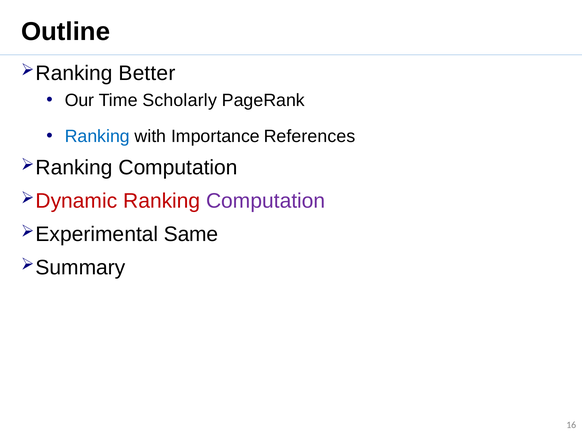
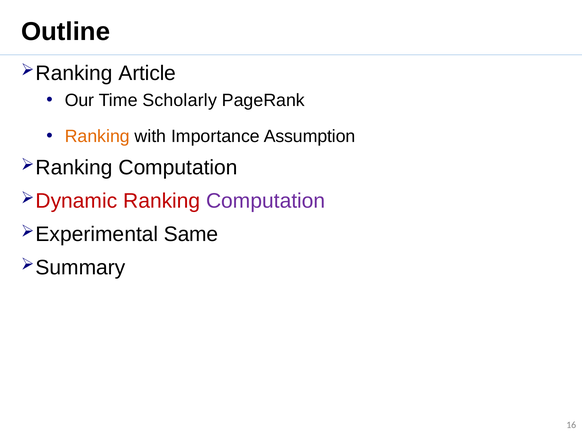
Better: Better -> Article (147, 73)
Ranking colour: blue -> orange (97, 136)
References: References -> Assumption (310, 136)
